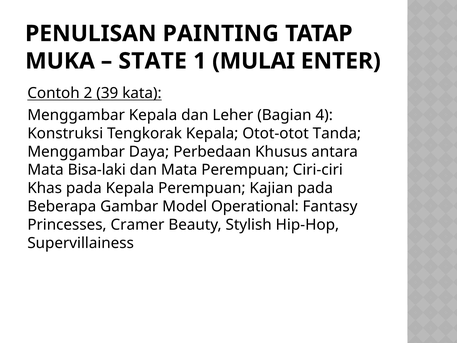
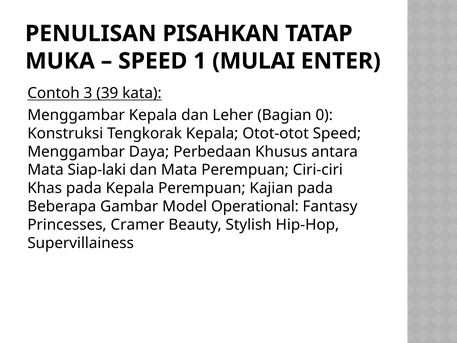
PAINTING: PAINTING -> PISAHKAN (221, 34)
STATE: STATE -> SPEED (153, 61)
2: 2 -> 3 (88, 93)
4: 4 -> 0 (324, 115)
Otot-otot Tanda: Tanda -> Speed (337, 133)
Bisa-laki: Bisa-laki -> Siap-laki (97, 170)
